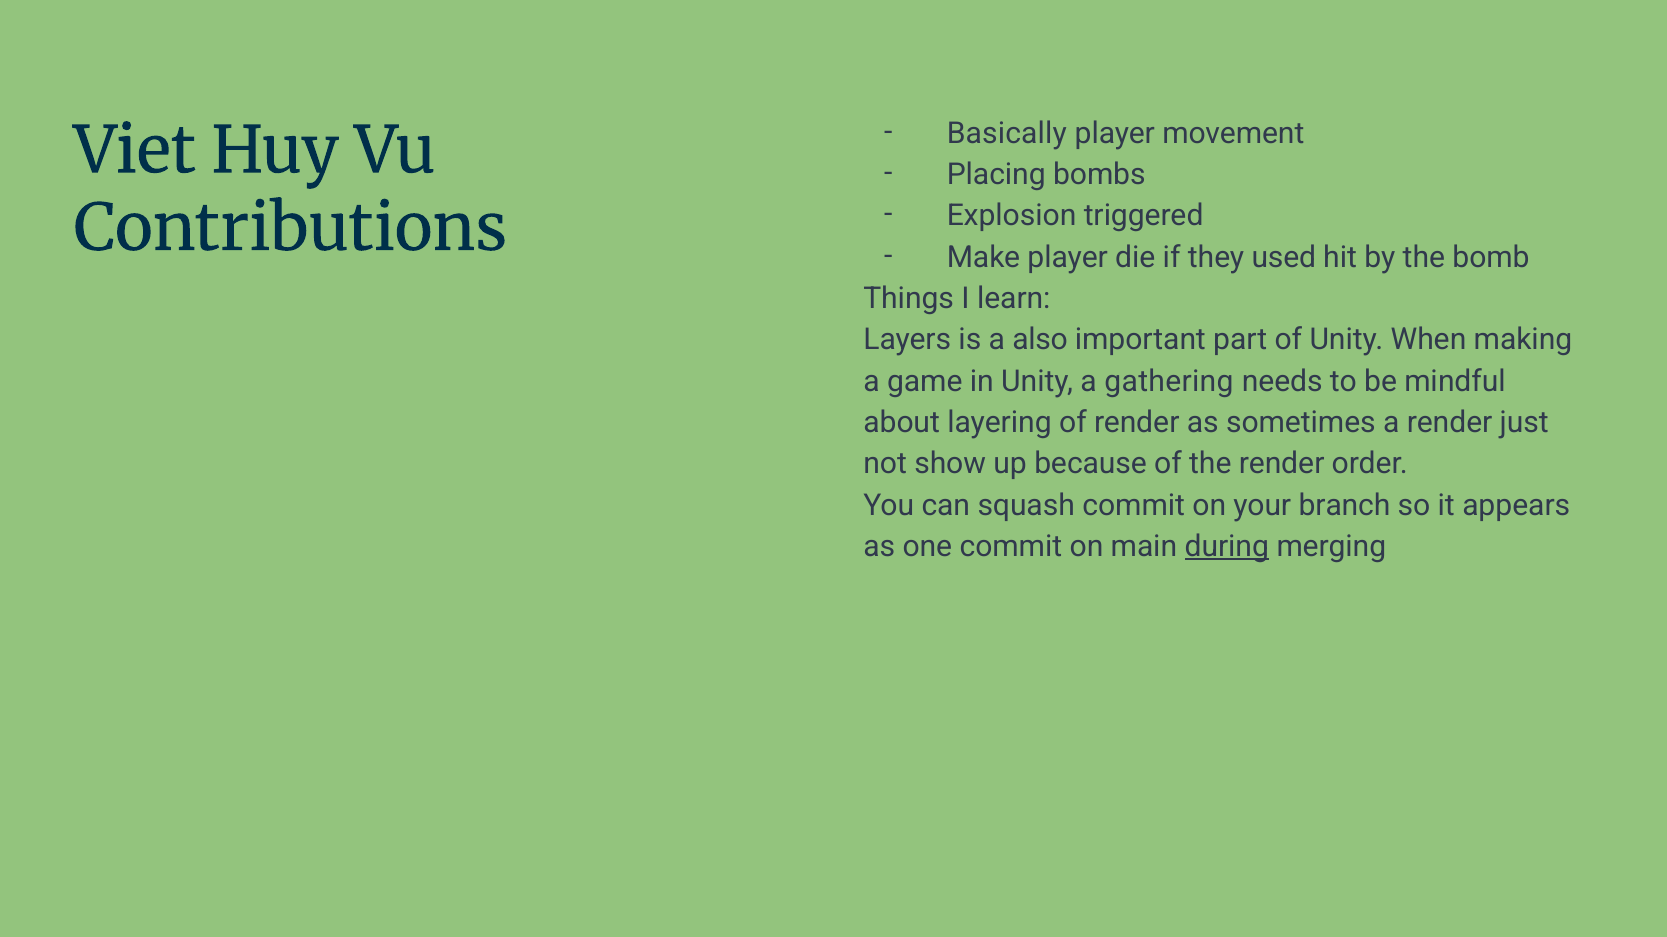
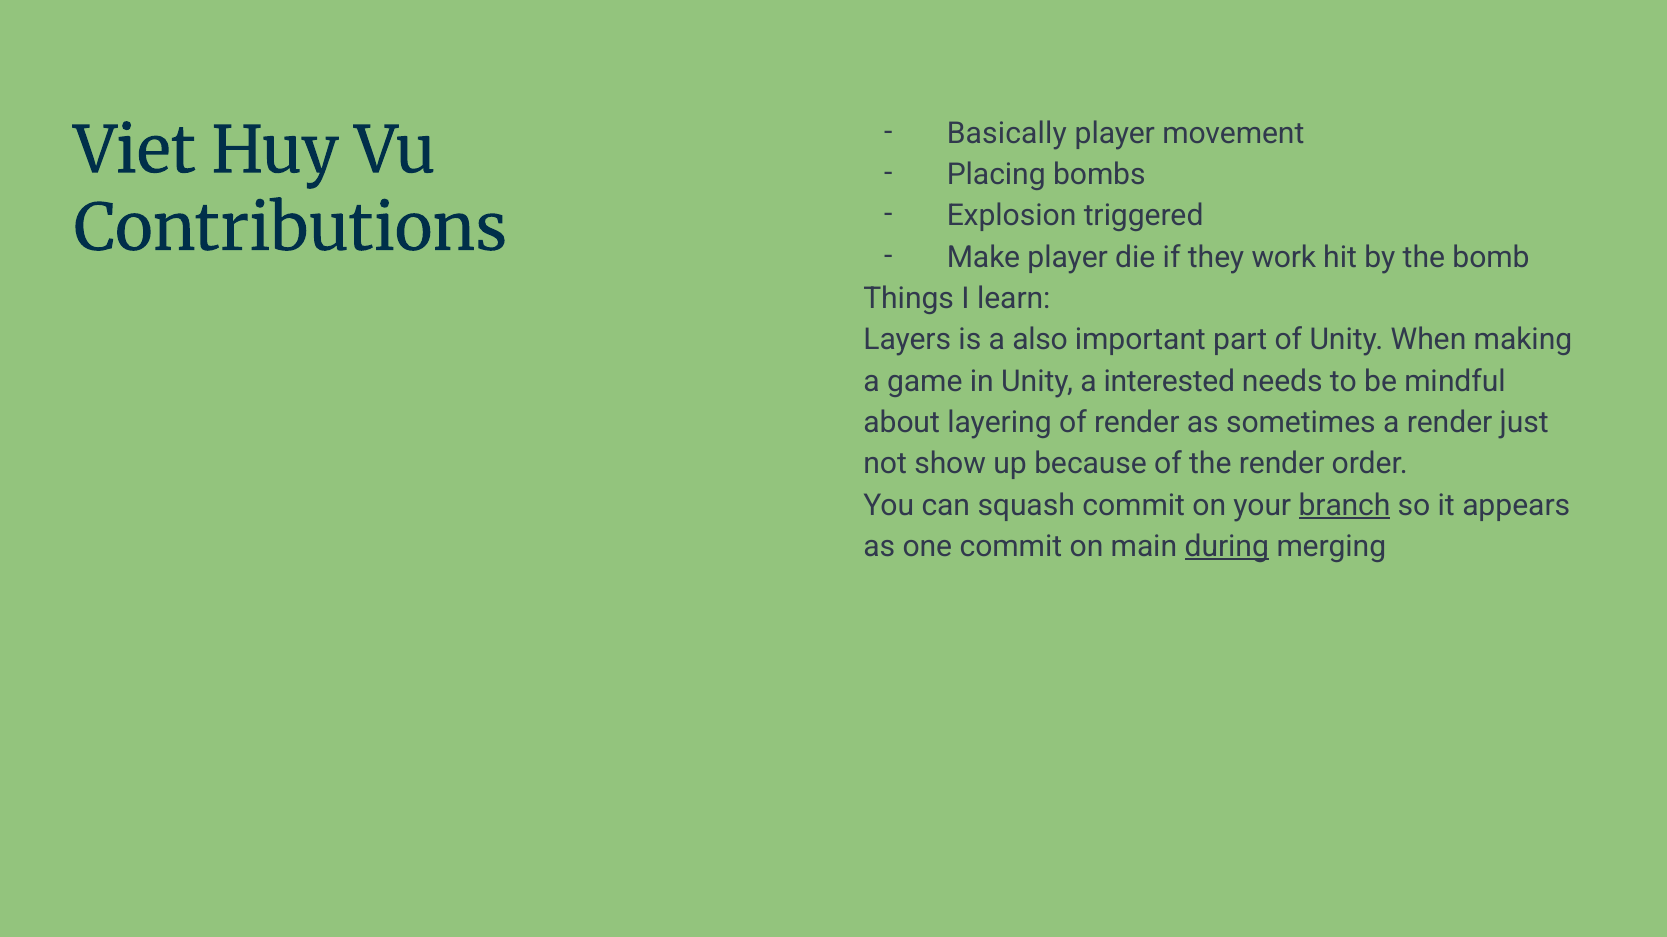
used: used -> work (1284, 257)
gathering: gathering -> interested (1169, 381)
branch underline: none -> present (1345, 506)
